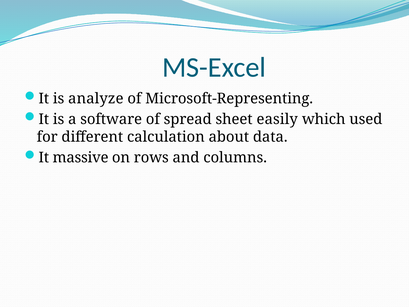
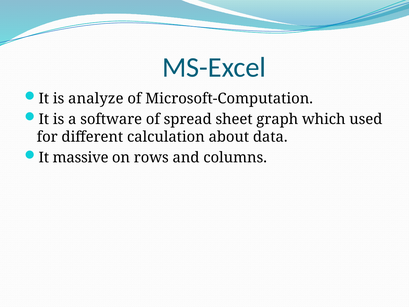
Microsoft-Representing: Microsoft-Representing -> Microsoft-Computation (229, 98)
easily: easily -> graph (277, 119)
